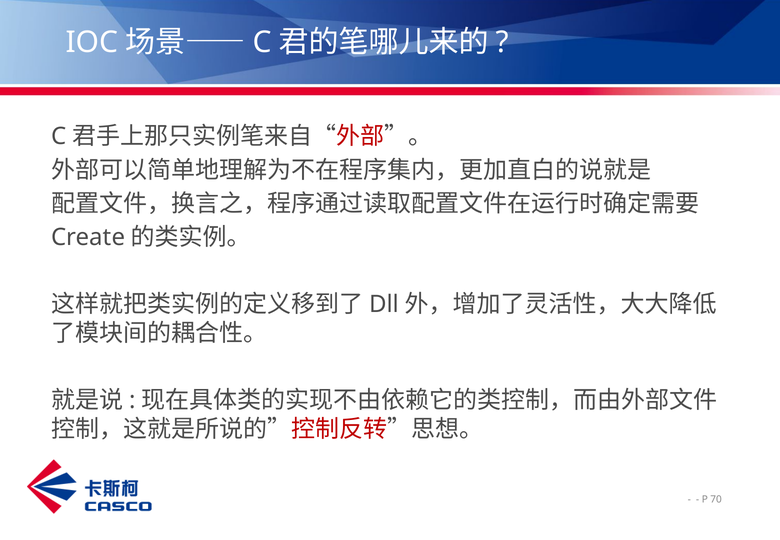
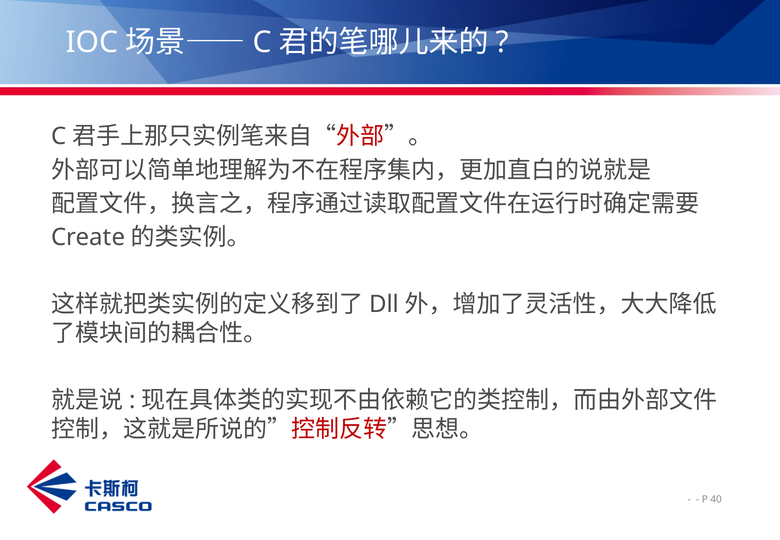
70: 70 -> 40 (716, 500)
